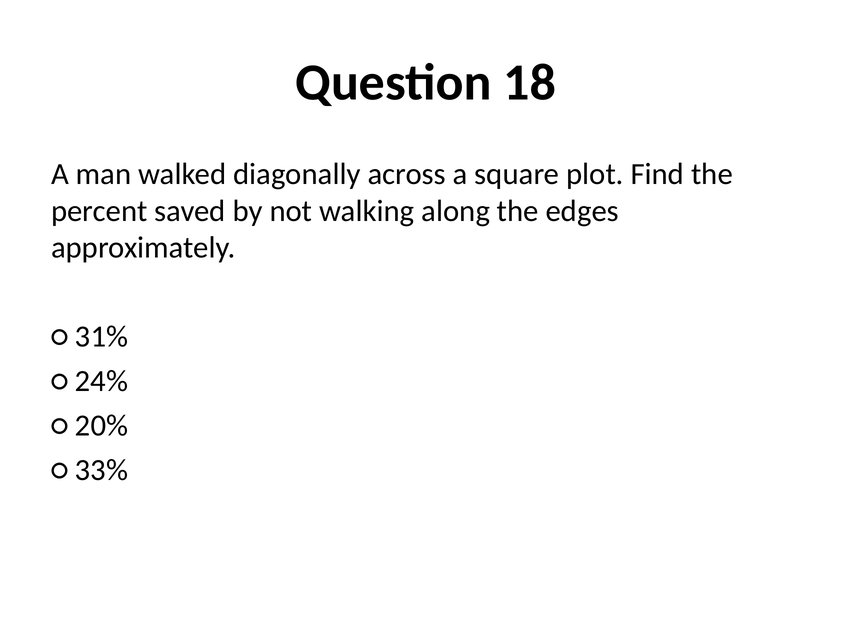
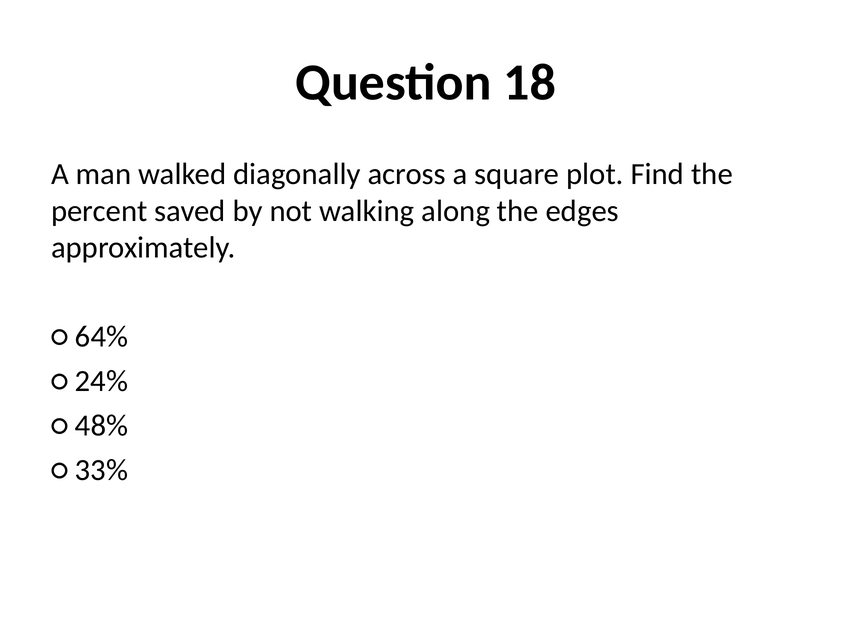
31%: 31% -> 64% (101, 337)
20%: 20% -> 48% (101, 426)
